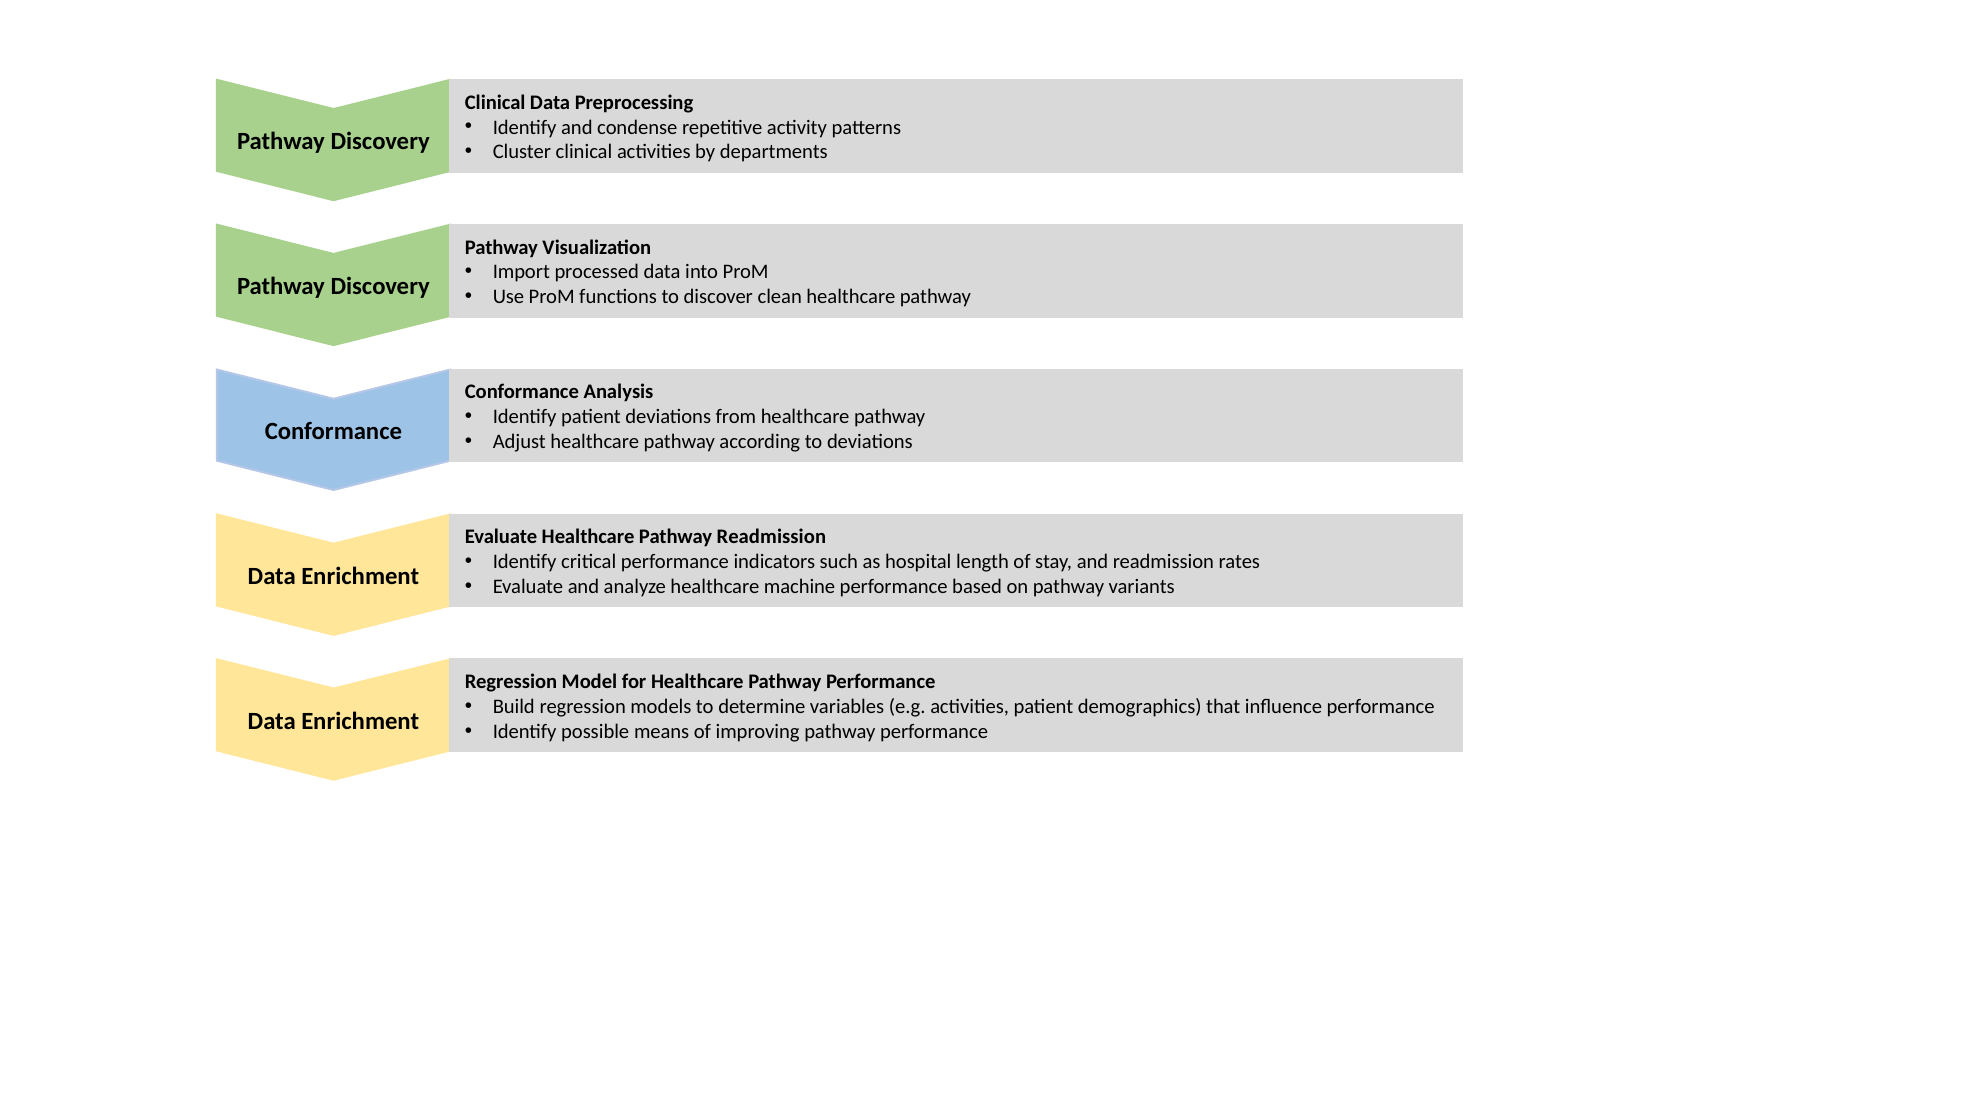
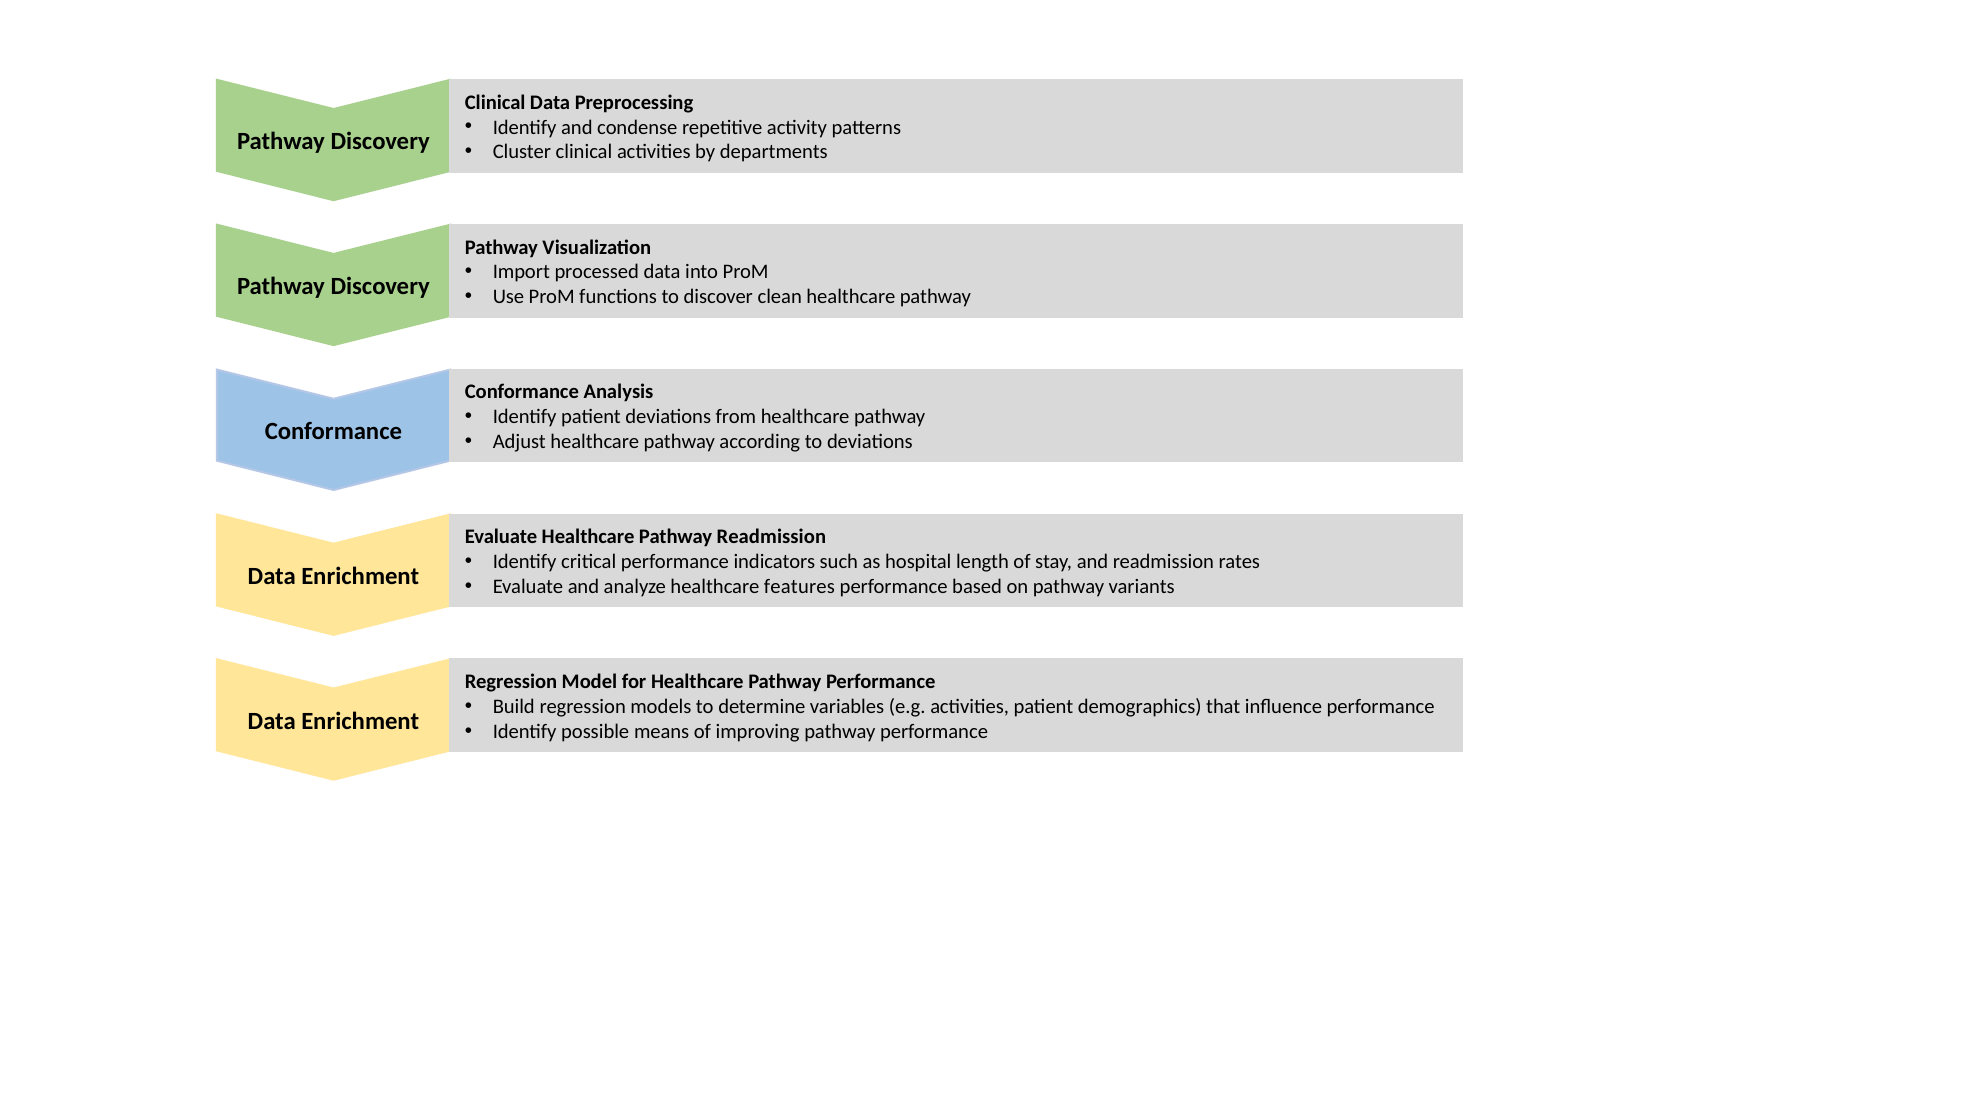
machine: machine -> features (799, 587)
